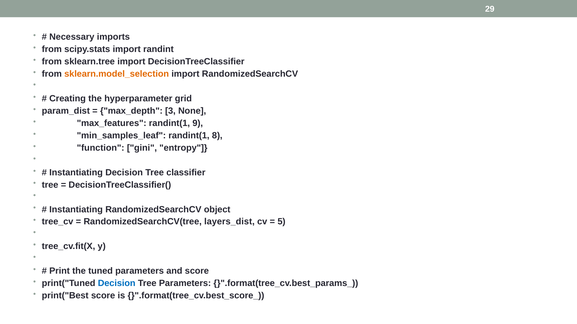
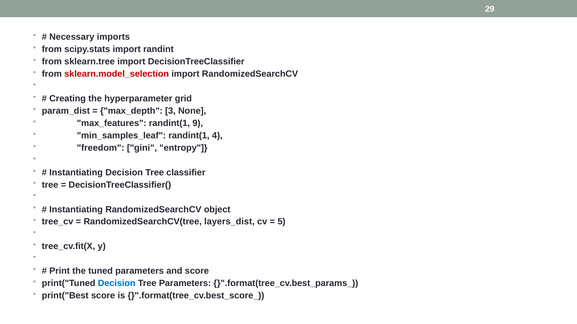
sklearn.model_selection colour: orange -> red (117, 74)
8: 8 -> 4 (217, 136)
function: function -> freedom (101, 148)
